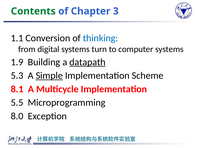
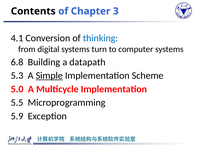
Contents colour: green -> black (33, 11)
1.1: 1.1 -> 4.1 (17, 38)
1.9: 1.9 -> 6.8 (17, 62)
datapath underline: present -> none (87, 62)
8.1: 8.1 -> 5.0 (17, 89)
8.0: 8.0 -> 5.9 (17, 116)
